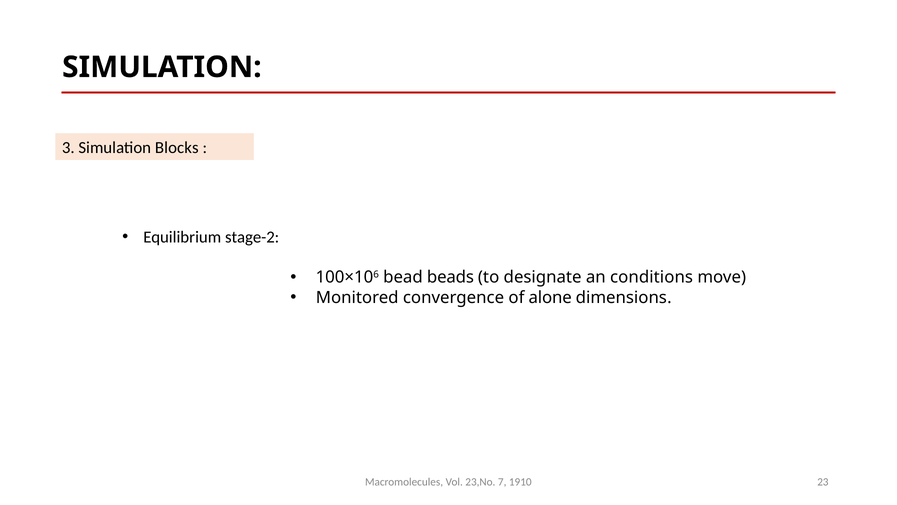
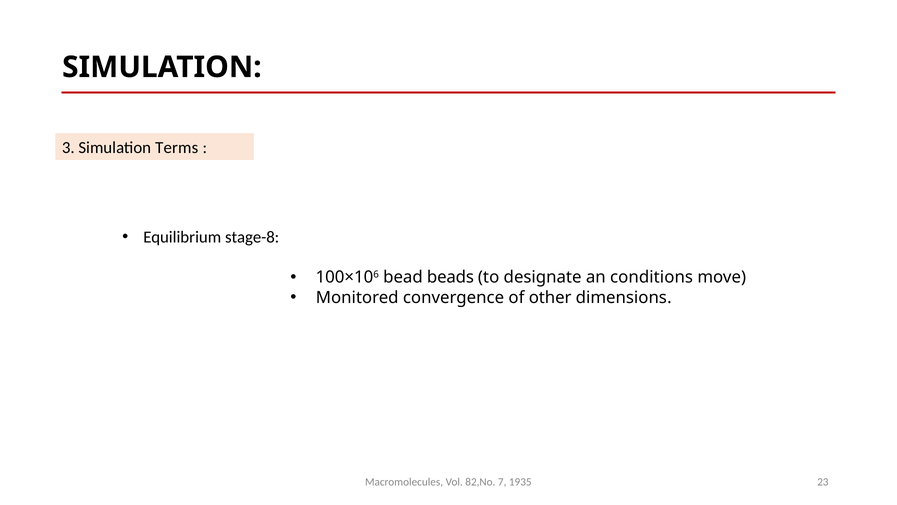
Blocks: Blocks -> Terms (177, 148)
stage-2: stage-2 -> stage-8 (252, 237)
alone: alone -> other (550, 297)
23,No: 23,No -> 82,No (480, 482)
1910: 1910 -> 1935 (520, 482)
